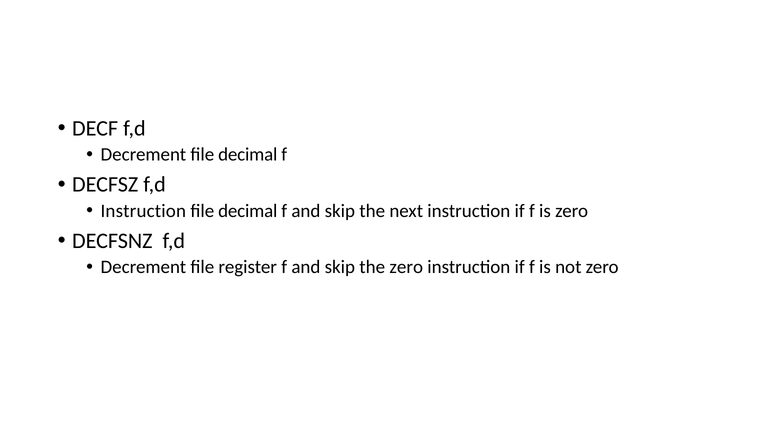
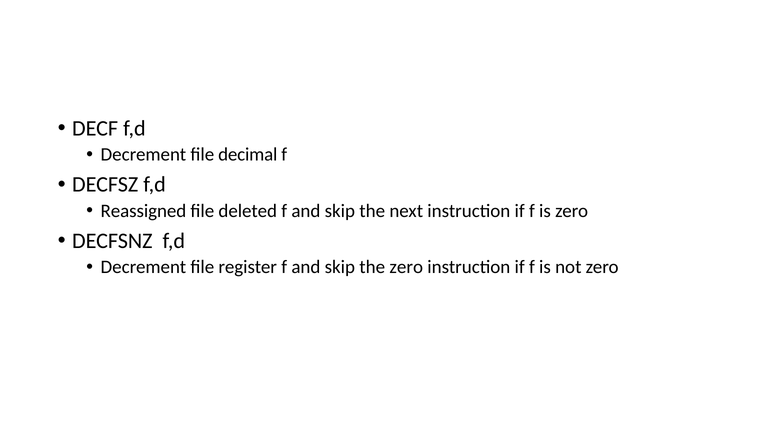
Instruction: Instruction -> Reassigned (143, 211)
decimal: decimal -> deleted (248, 211)
